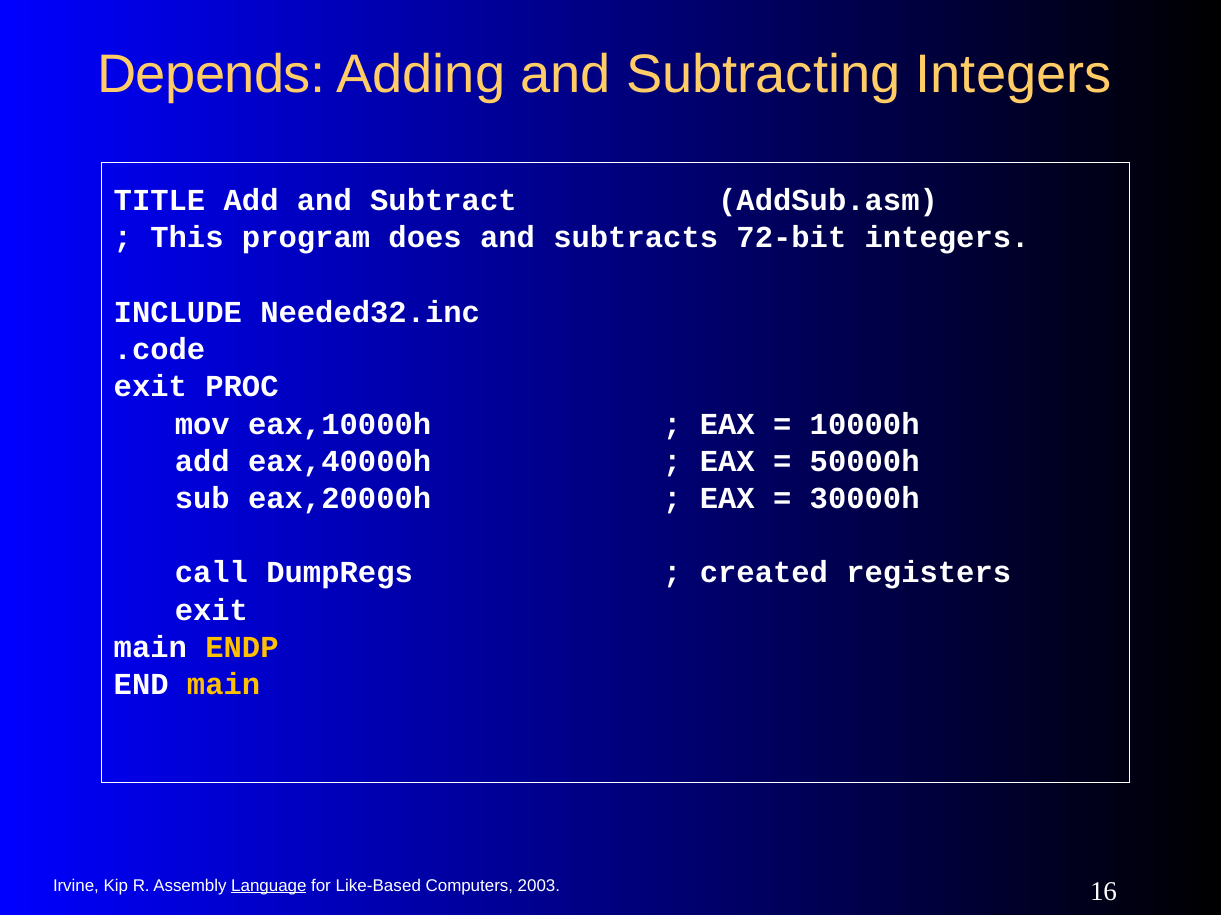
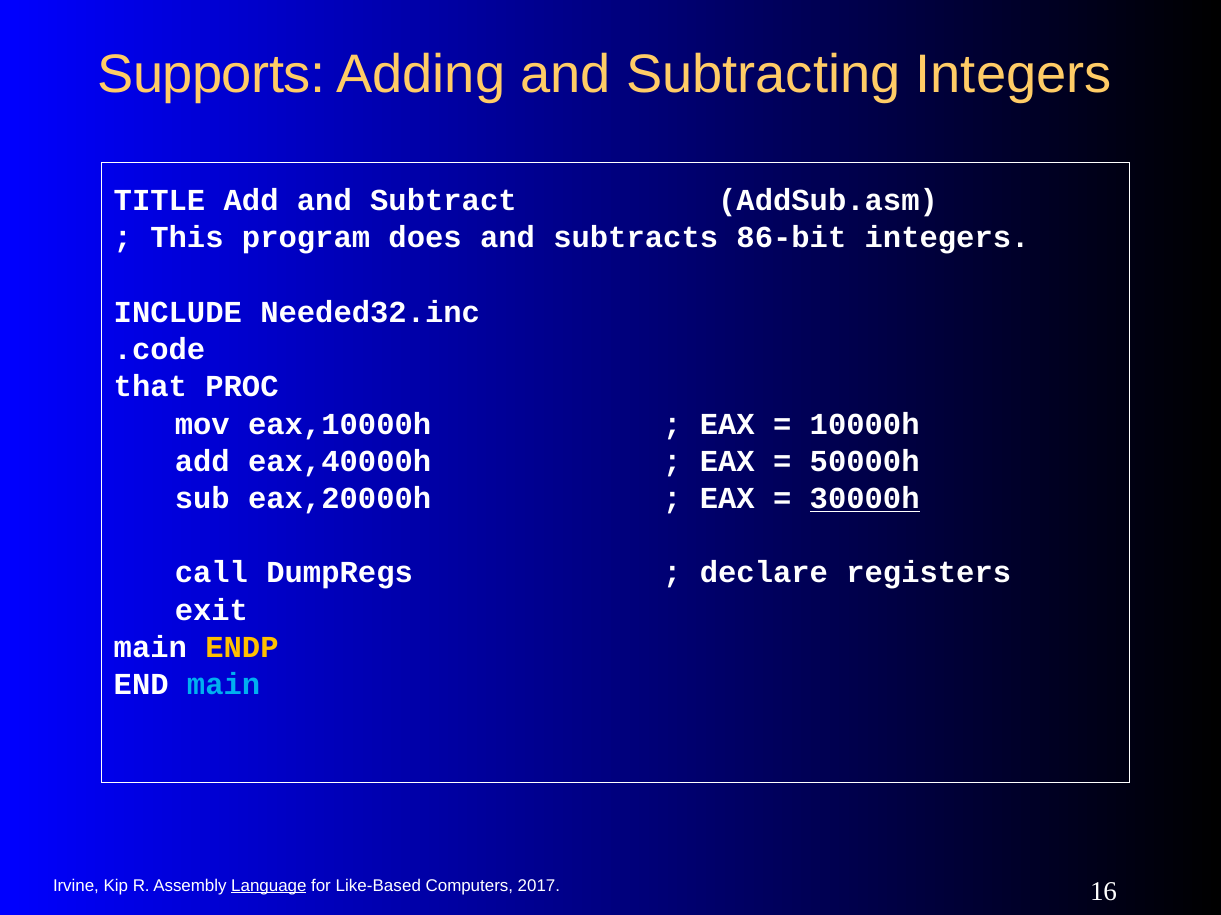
Depends: Depends -> Supports (211, 75)
72-bit: 72-bit -> 86-bit (791, 238)
exit: exit -> that (150, 387)
30000h underline: none -> present (865, 499)
created: created -> declare (764, 573)
main colour: yellow -> light blue (224, 685)
2003: 2003 -> 2017 (539, 886)
